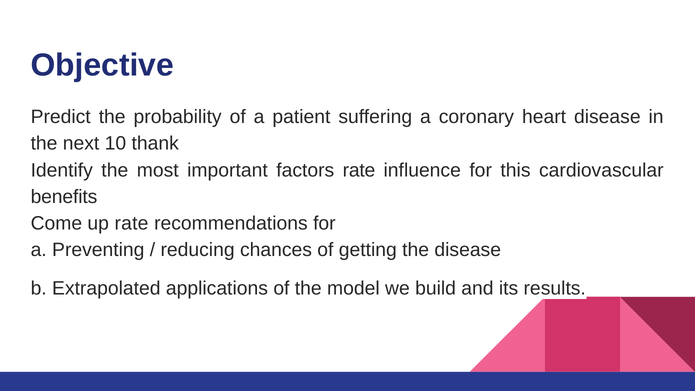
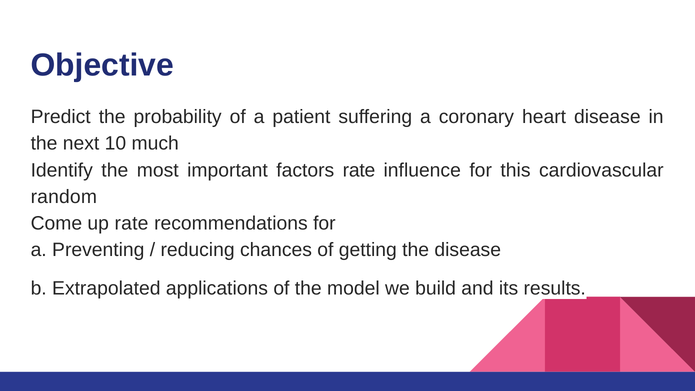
thank: thank -> much (155, 143)
benefits: benefits -> random (64, 197)
